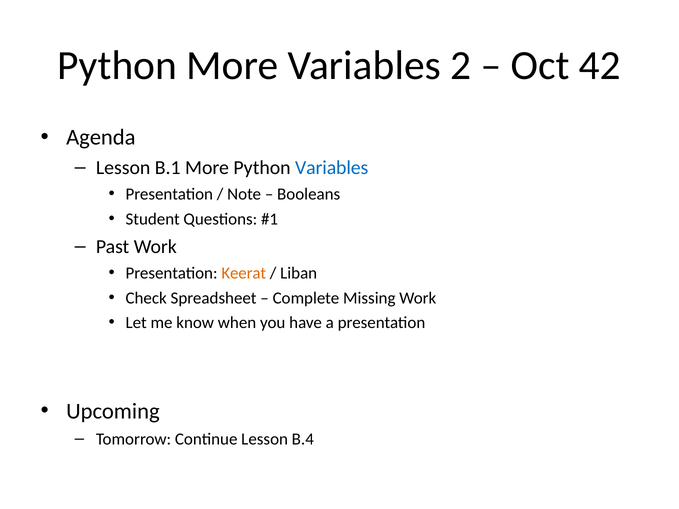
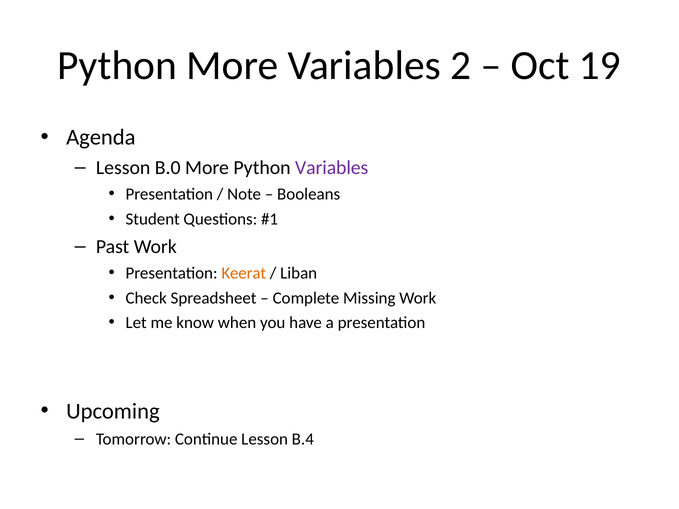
42: 42 -> 19 (600, 66)
B.1: B.1 -> B.0 (168, 168)
Variables colour: blue -> purple (332, 168)
